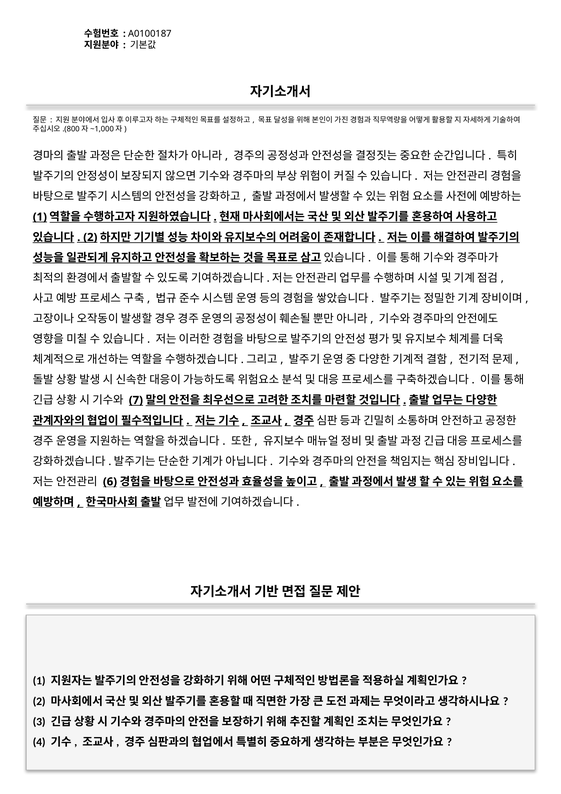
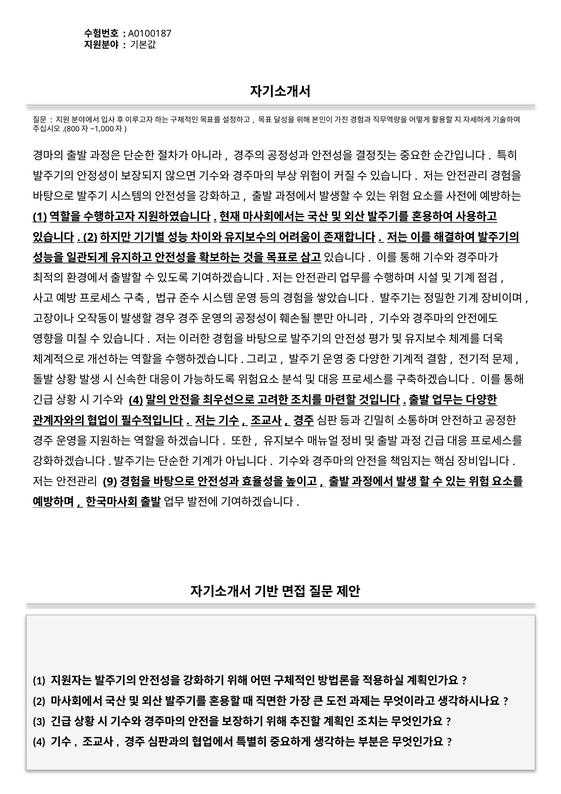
7: 7 -> 4 (136, 400)
6: 6 -> 9 (110, 481)
